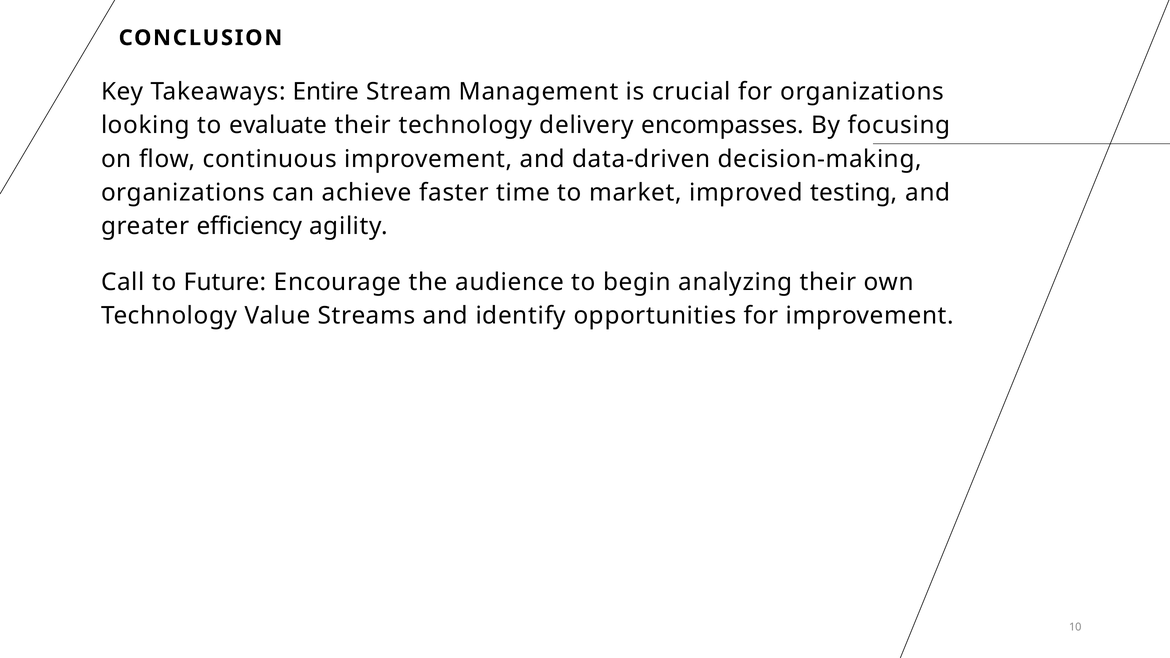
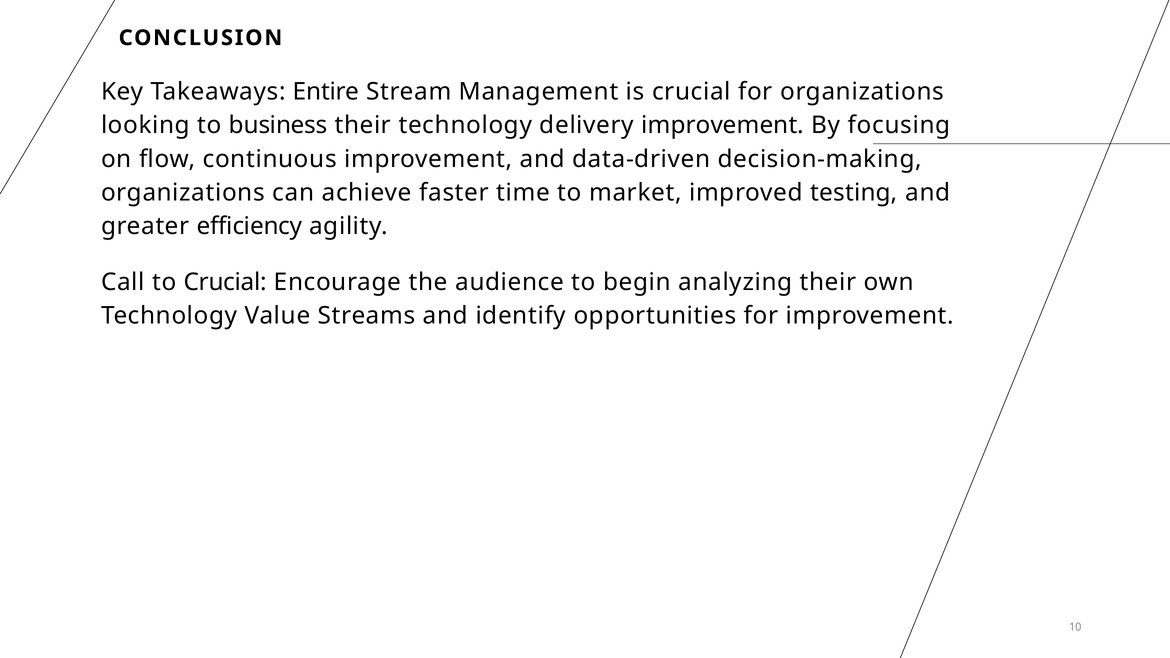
evaluate: evaluate -> business (278, 125)
delivery encompasses: encompasses -> improvement (723, 125)
to Future: Future -> Crucial (225, 282)
